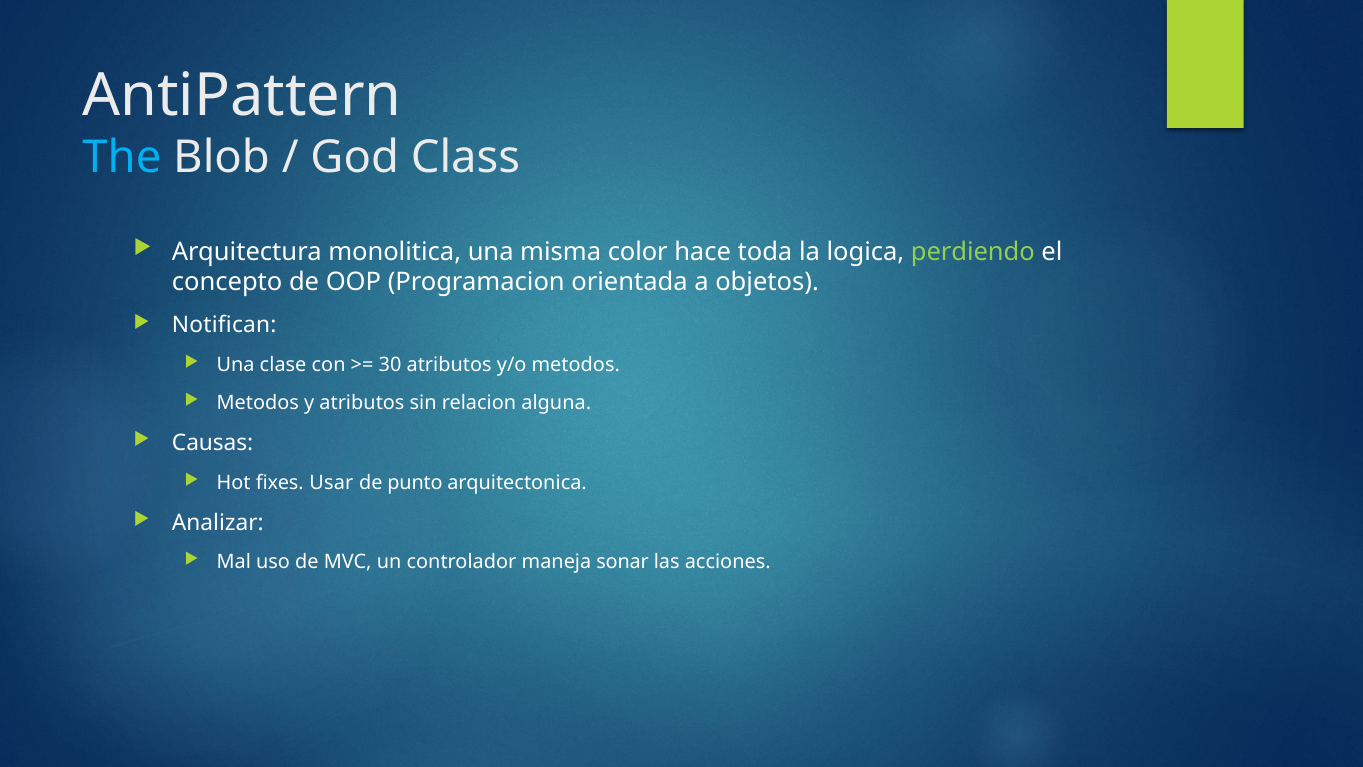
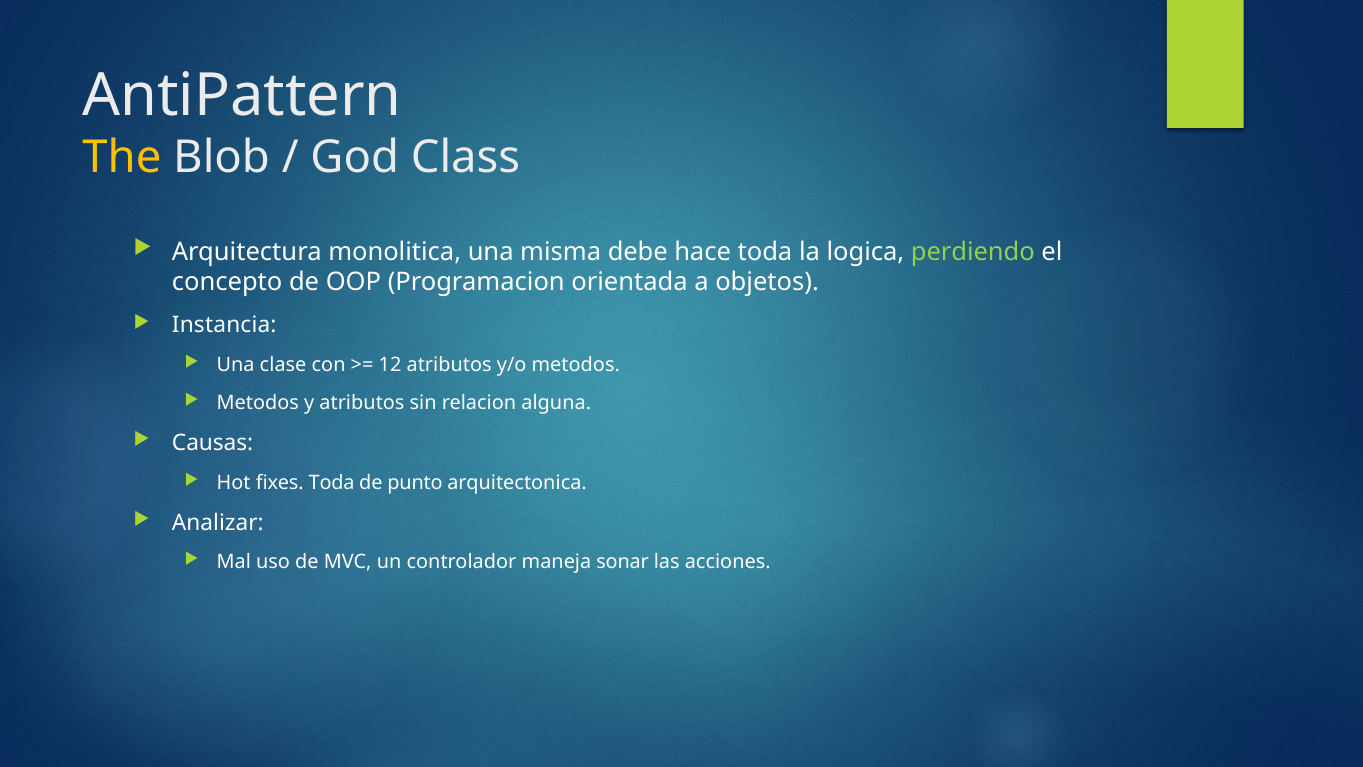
The colour: light blue -> yellow (122, 158)
color: color -> debe (638, 252)
Notifican: Notifican -> Instancia (224, 325)
30: 30 -> 12 (390, 365)
fixes Usar: Usar -> Toda (332, 483)
